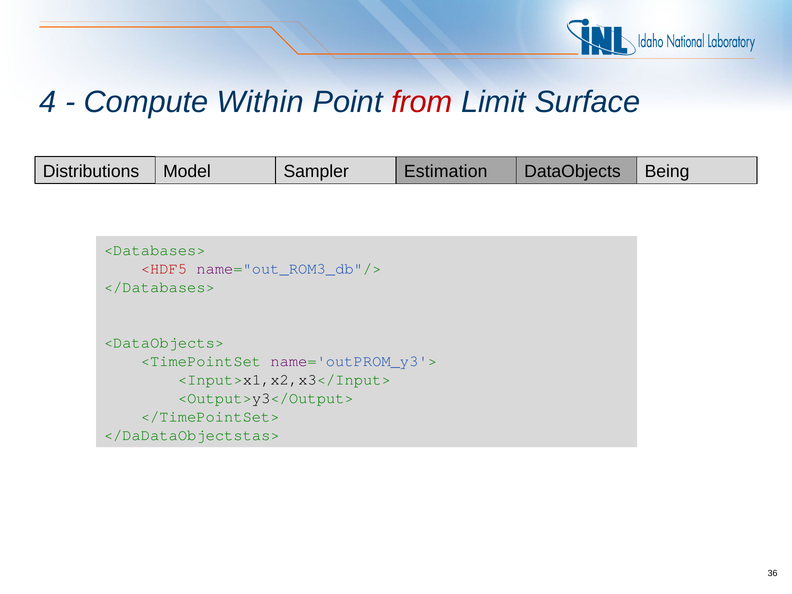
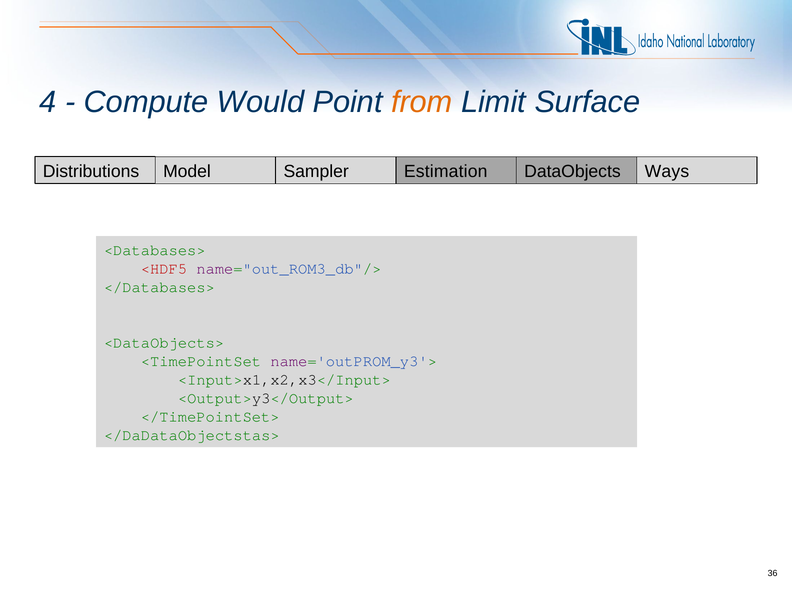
Within: Within -> Would (261, 102)
from colour: red -> orange (422, 102)
Being: Being -> Ways (667, 172)
